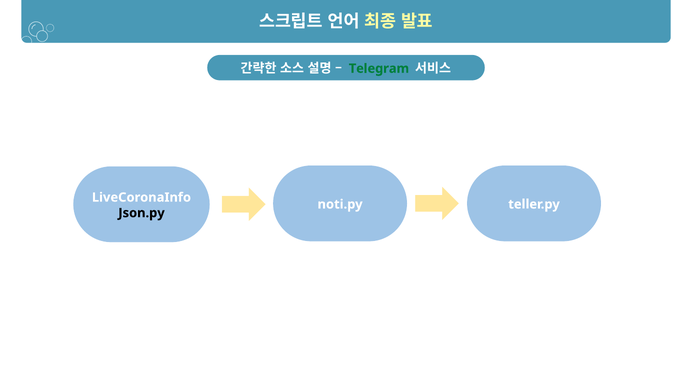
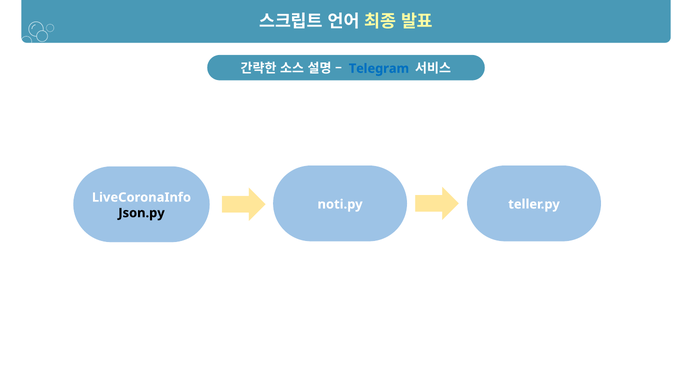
Telegram colour: green -> blue (379, 69)
